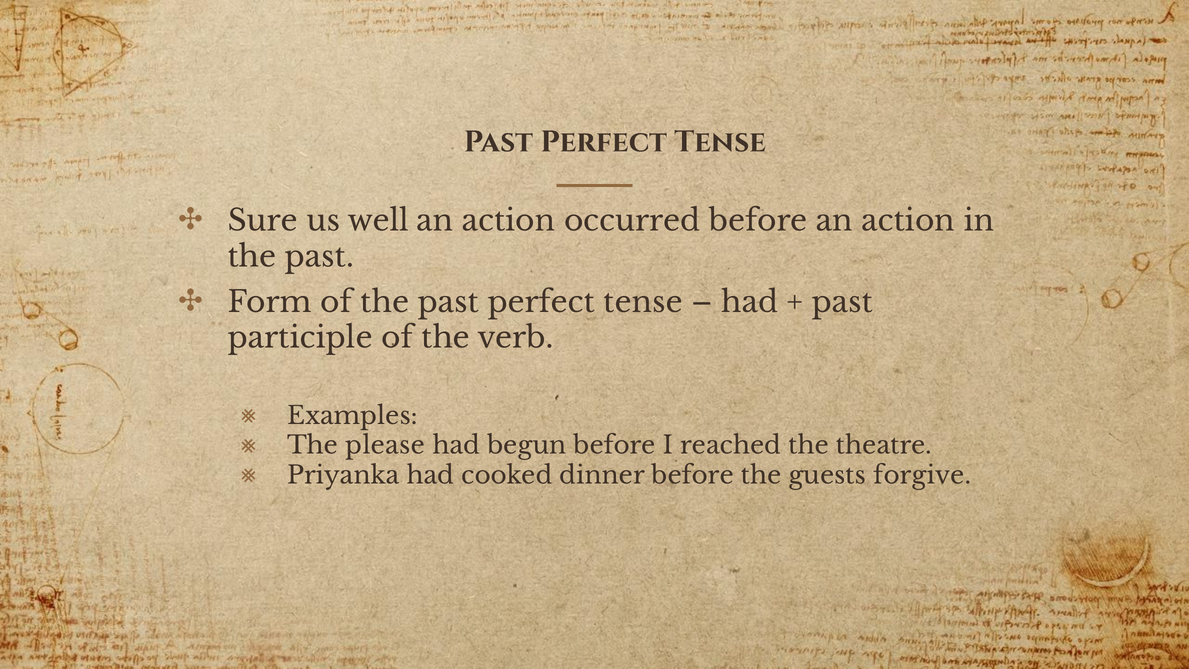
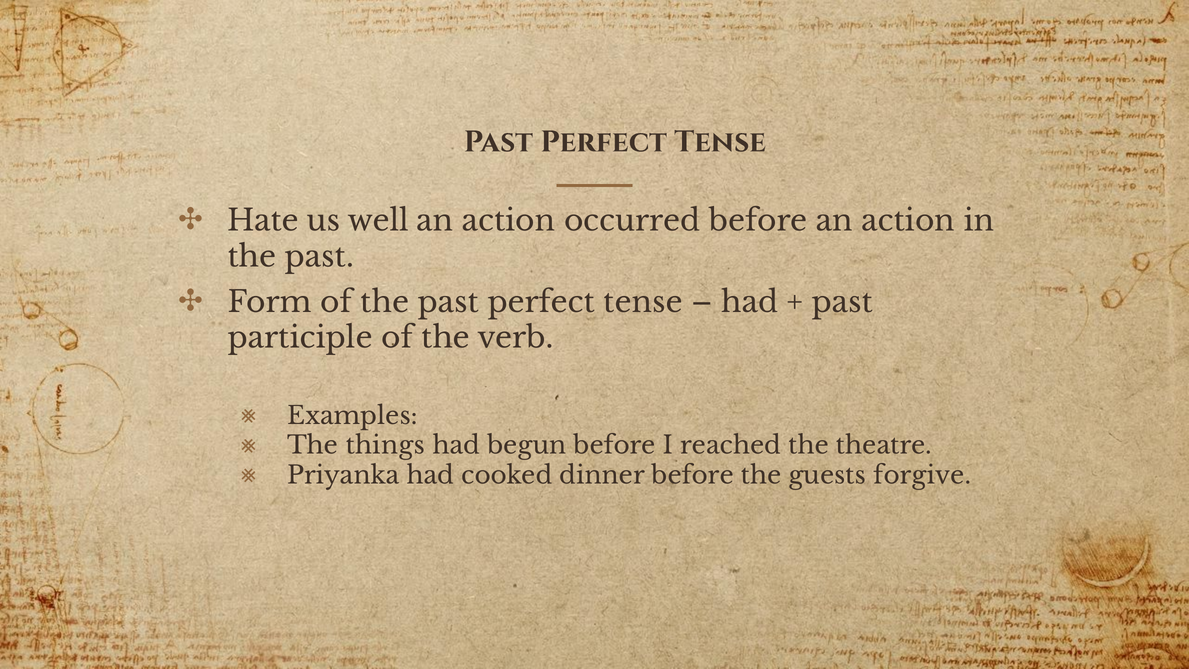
Sure: Sure -> Hate (263, 221)
please: please -> things (385, 446)
